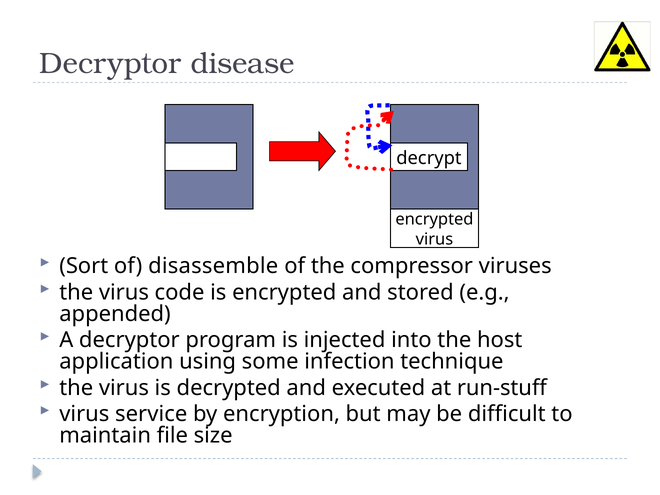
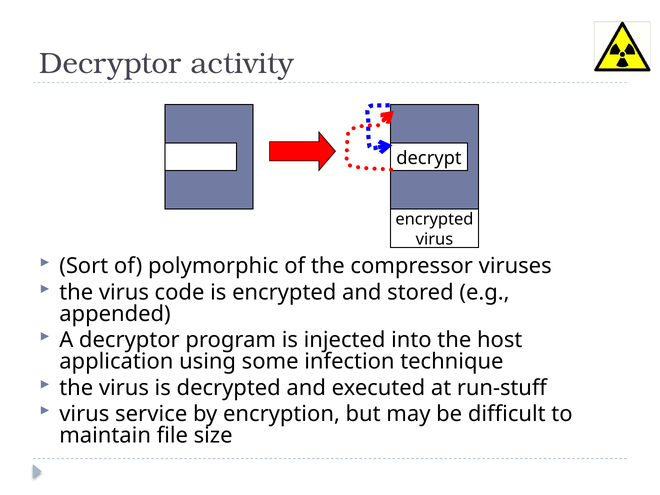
disease: disease -> activity (242, 64)
disassemble: disassemble -> polymorphic (213, 266)
